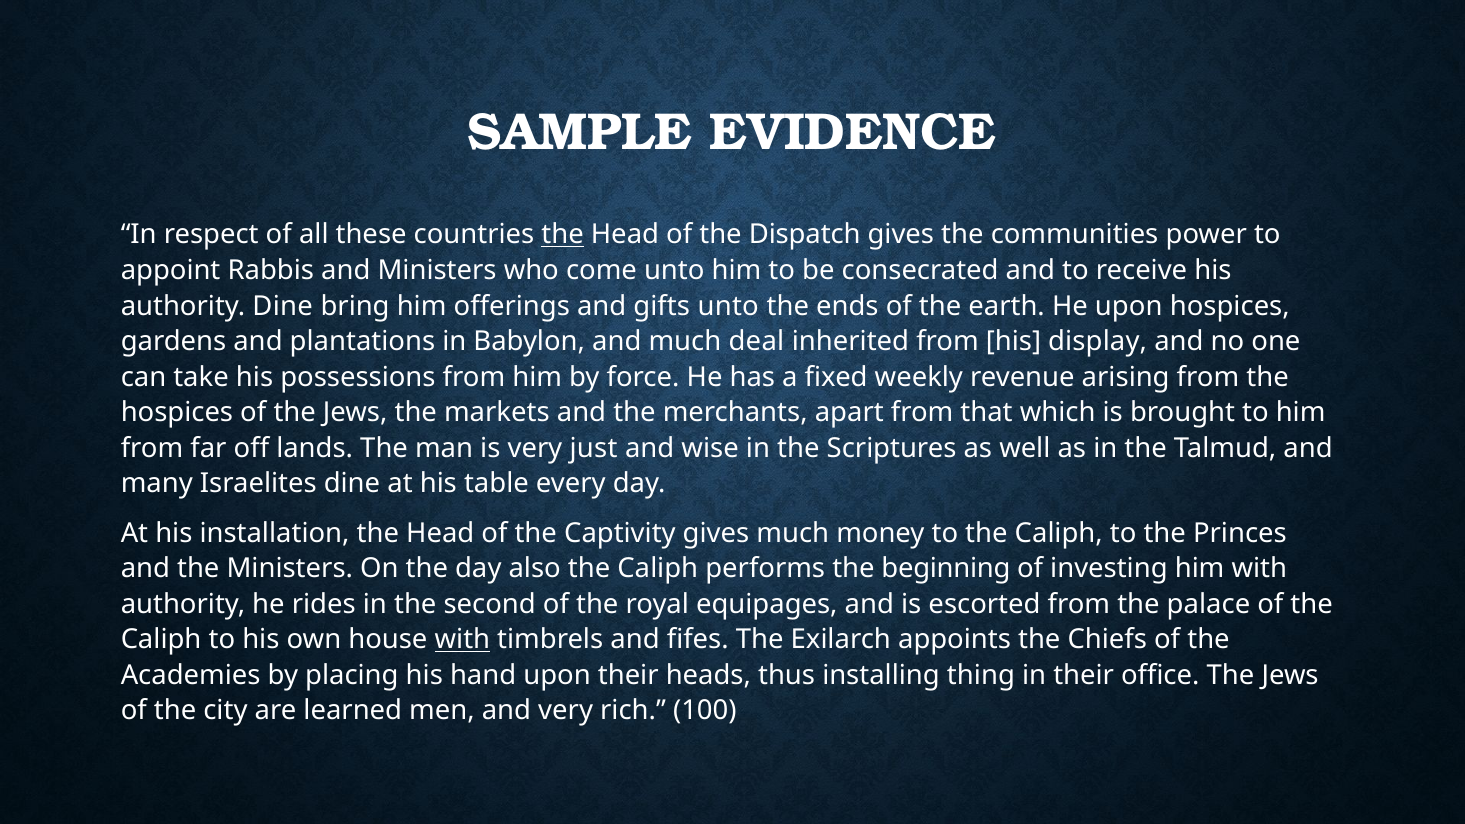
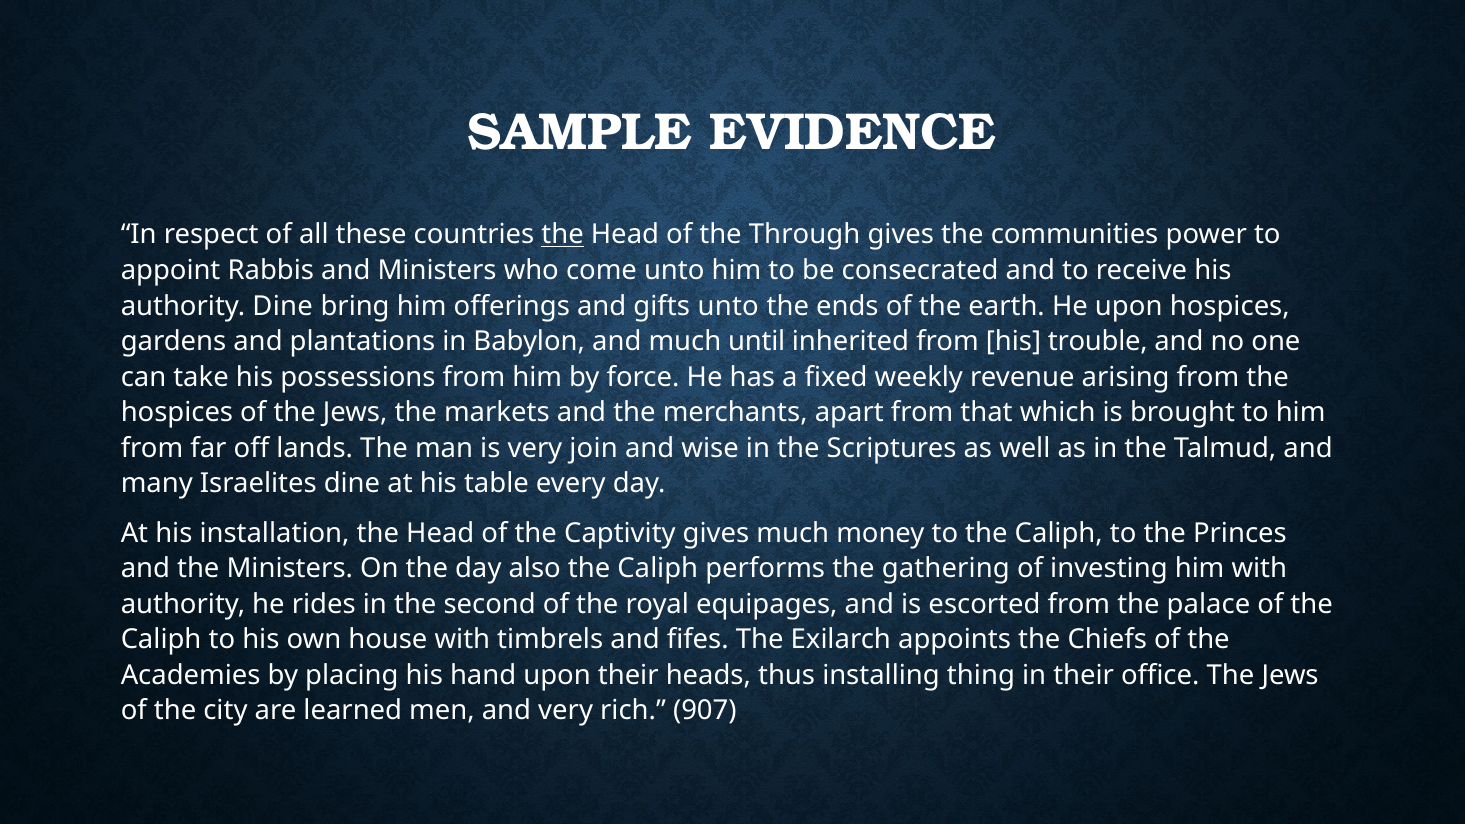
Dispatch: Dispatch -> Through (805, 235)
deal: deal -> until (757, 342)
display: display -> trouble (1098, 342)
just: just -> join (594, 448)
beginning: beginning -> gathering (946, 569)
with underline: present -> none (462, 640)
100: 100 -> 907 (705, 711)
